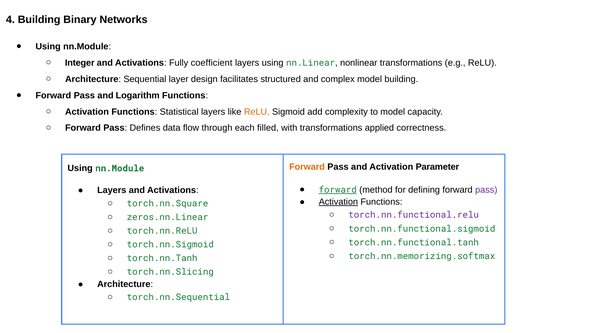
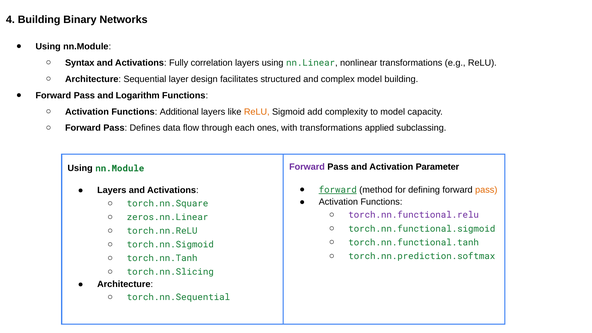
Integer: Integer -> Syntax (80, 63)
coefficient: coefficient -> correlation (212, 63)
Statistical: Statistical -> Additional (179, 112)
filled: filled -> ones (268, 128)
correctness: correctness -> subclassing (421, 128)
Forward colour: orange -> purple (307, 167)
pass colour: purple -> orange (486, 190)
Activation underline: present -> none (338, 202)
torch.nn.memorizing.softmax: torch.nn.memorizing.softmax -> torch.nn.prediction.softmax (422, 256)
